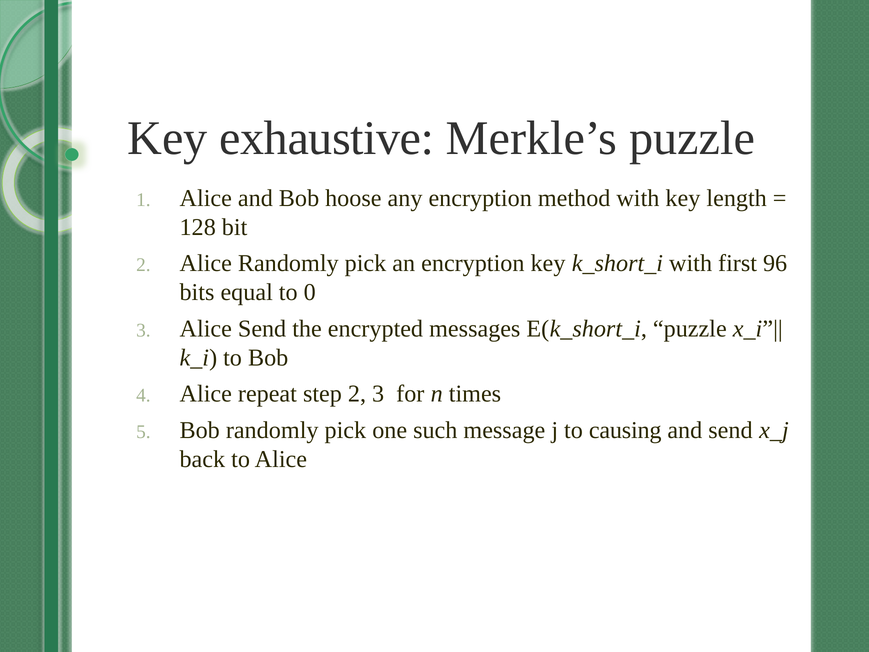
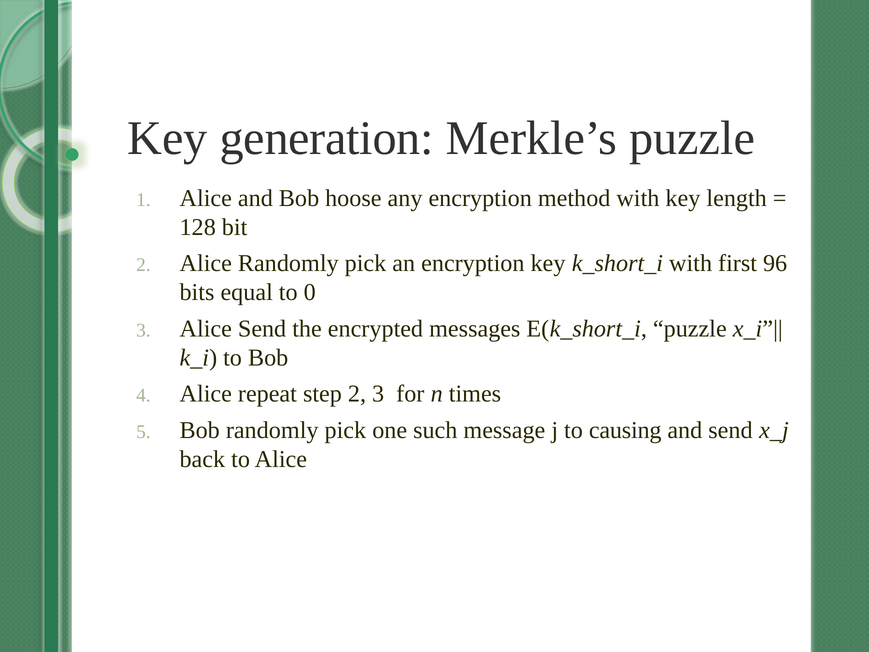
exhaustive: exhaustive -> generation (327, 138)
